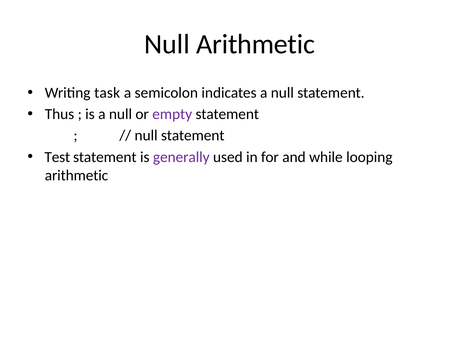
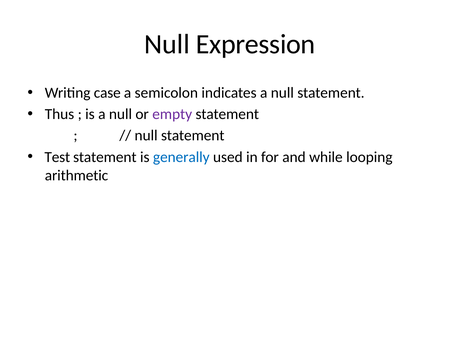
Null Arithmetic: Arithmetic -> Expression (256, 44)
task: task -> case (107, 93)
generally colour: purple -> blue (181, 157)
